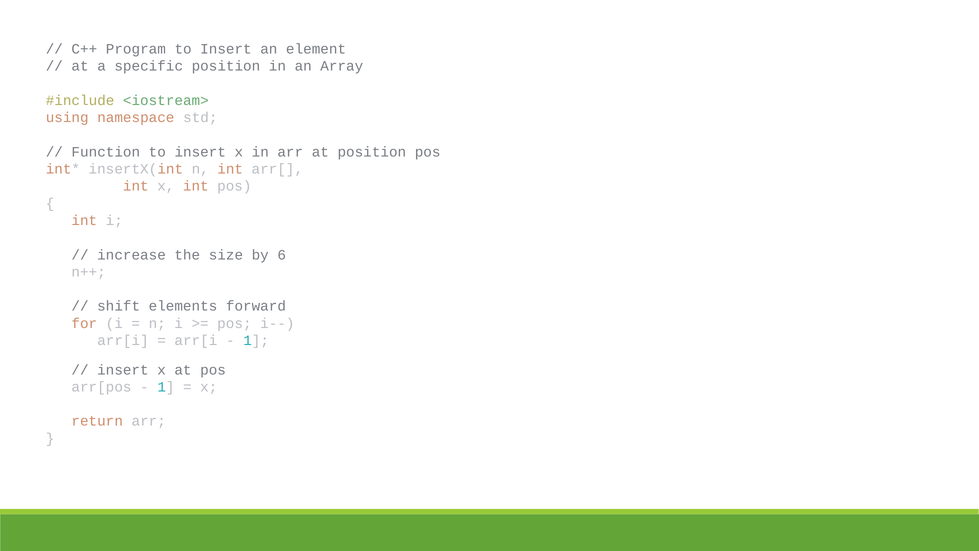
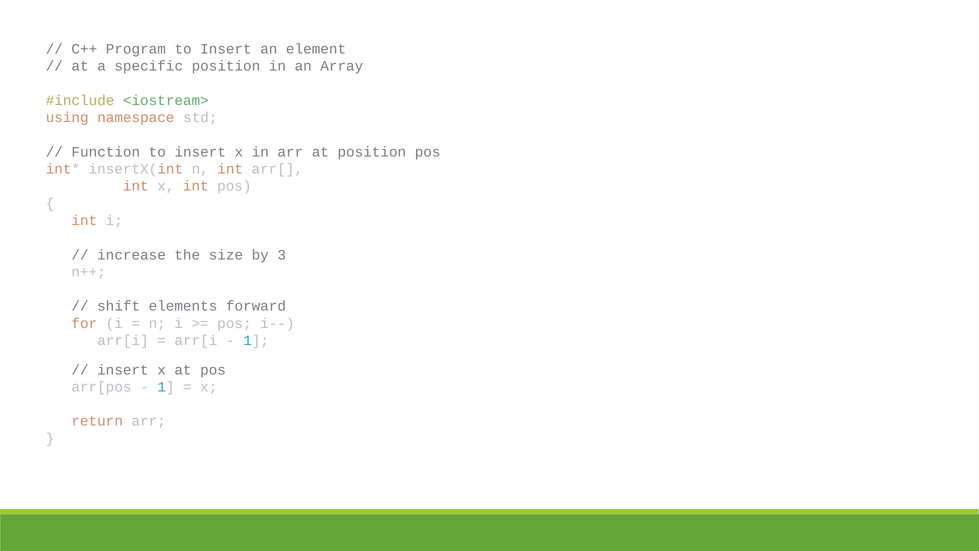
6: 6 -> 3 (282, 255)
